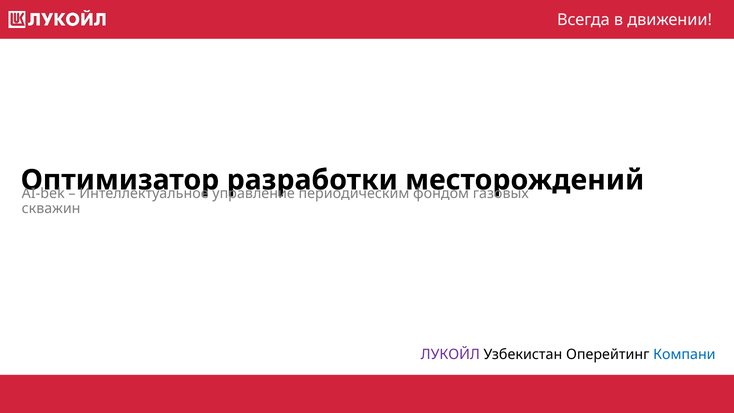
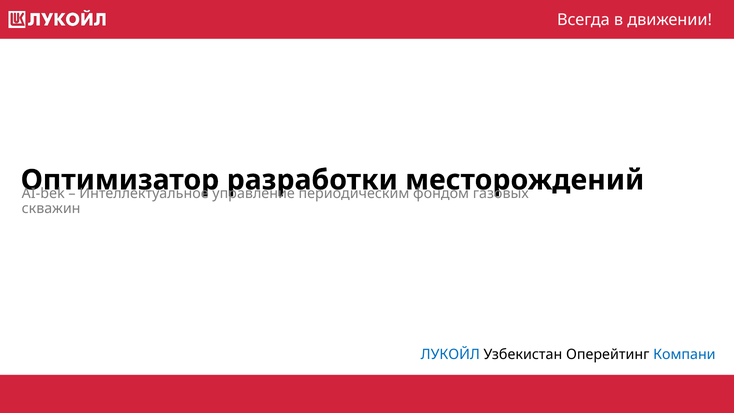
ЛУКОЙЛ colour: purple -> blue (450, 354)
